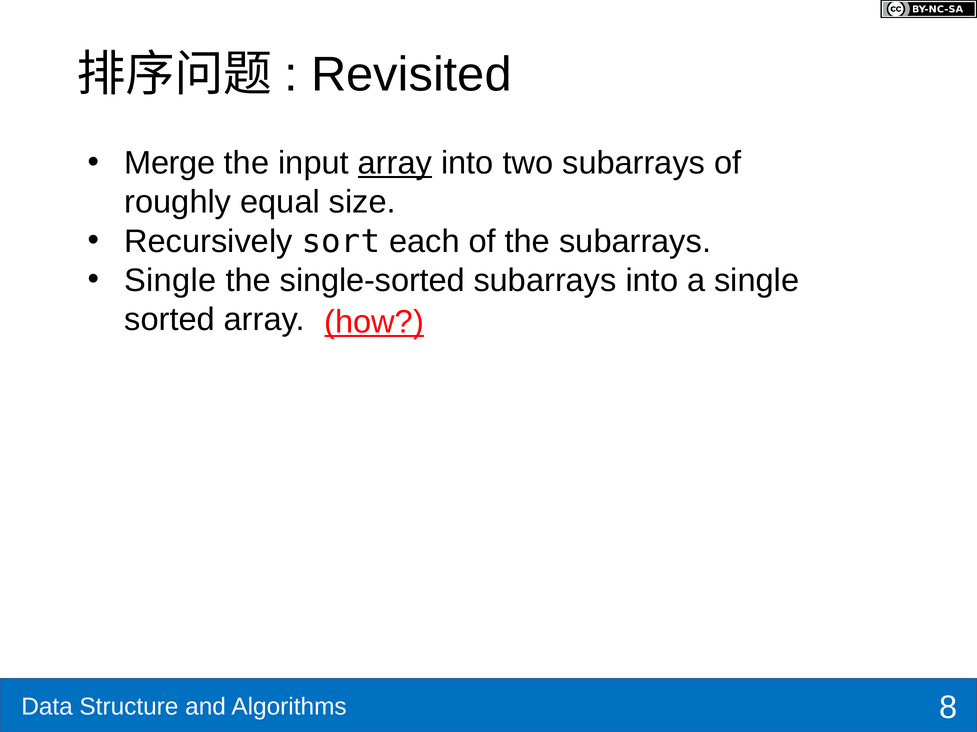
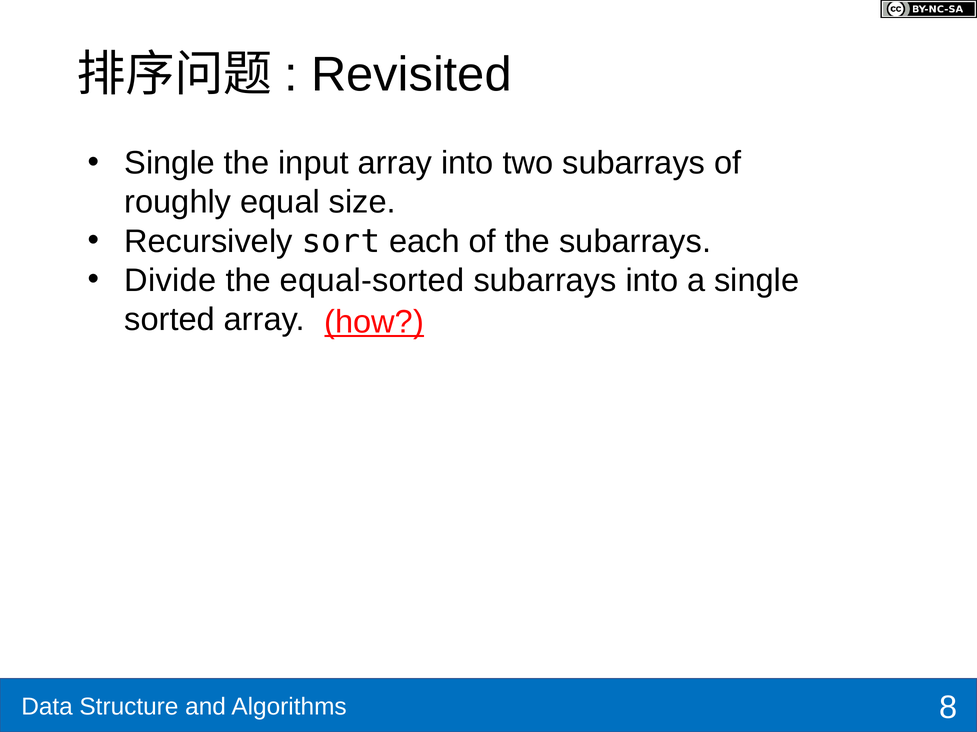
Merge: Merge -> Single (170, 163)
array underline: present -> none (395, 163)
Single: Single -> Divide (170, 281)
single-sorted: single-sorted -> equal-sorted (372, 281)
